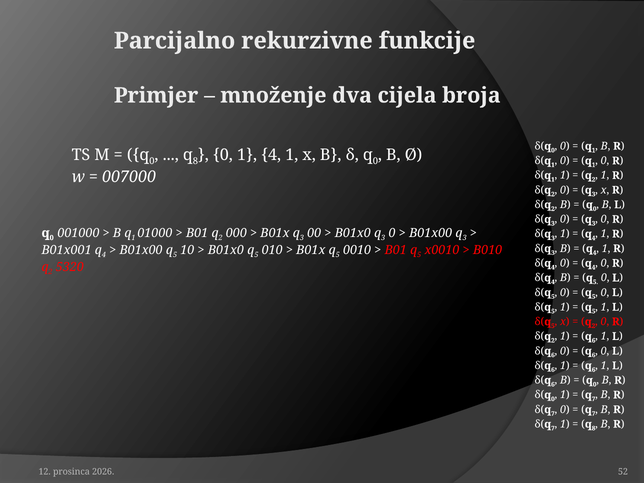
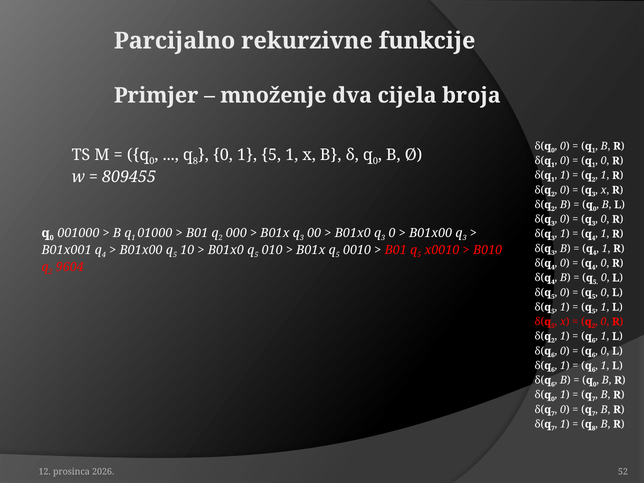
1 4: 4 -> 5 (271, 155)
007000: 007000 -> 809455 (129, 177)
5320: 5320 -> 9604 (70, 267)
